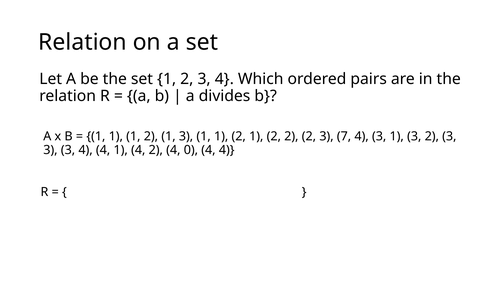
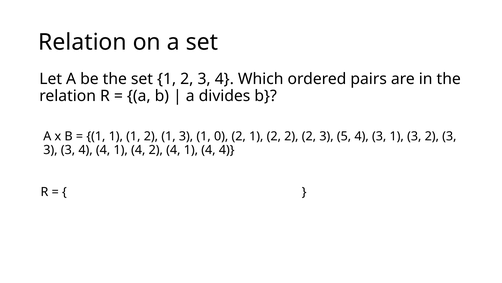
3 1 1: 1 -> 0 (221, 136)
7: 7 -> 5 (344, 136)
2 4 0: 0 -> 1 (191, 150)
